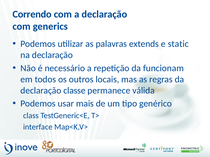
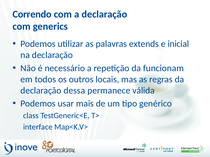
static: static -> inicial (178, 44)
classe: classe -> dessa (74, 91)
